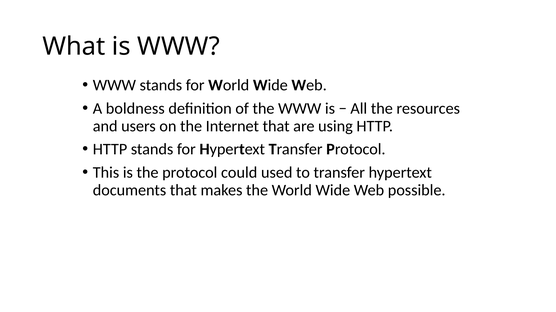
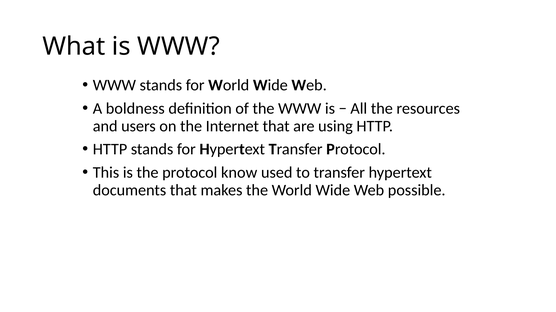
could: could -> know (239, 173)
